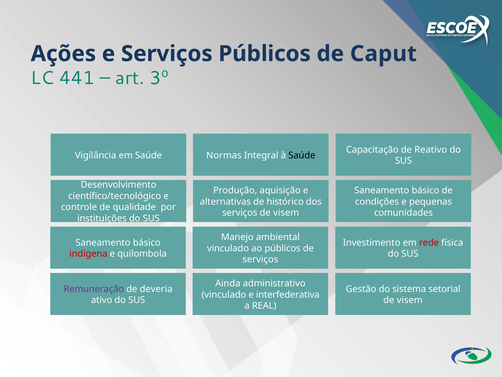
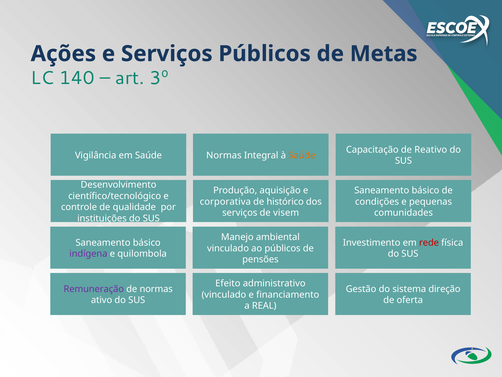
Caput: Caput -> Metas (384, 54)
441: 441 -> 140 (77, 78)
Saúde colour: black -> orange (302, 155)
alternativas: alternativas -> corporativa (225, 201)
indígena colour: red -> purple (88, 254)
serviços: serviços -> pensões (260, 259)
Ainda: Ainda -> Efeito (228, 283)
de deveria: deveria -> normas (156, 289)
setorial: setorial -> direção (444, 289)
interfederativa: interfederativa -> financiamento (288, 294)
visem: visem -> oferta (410, 300)
